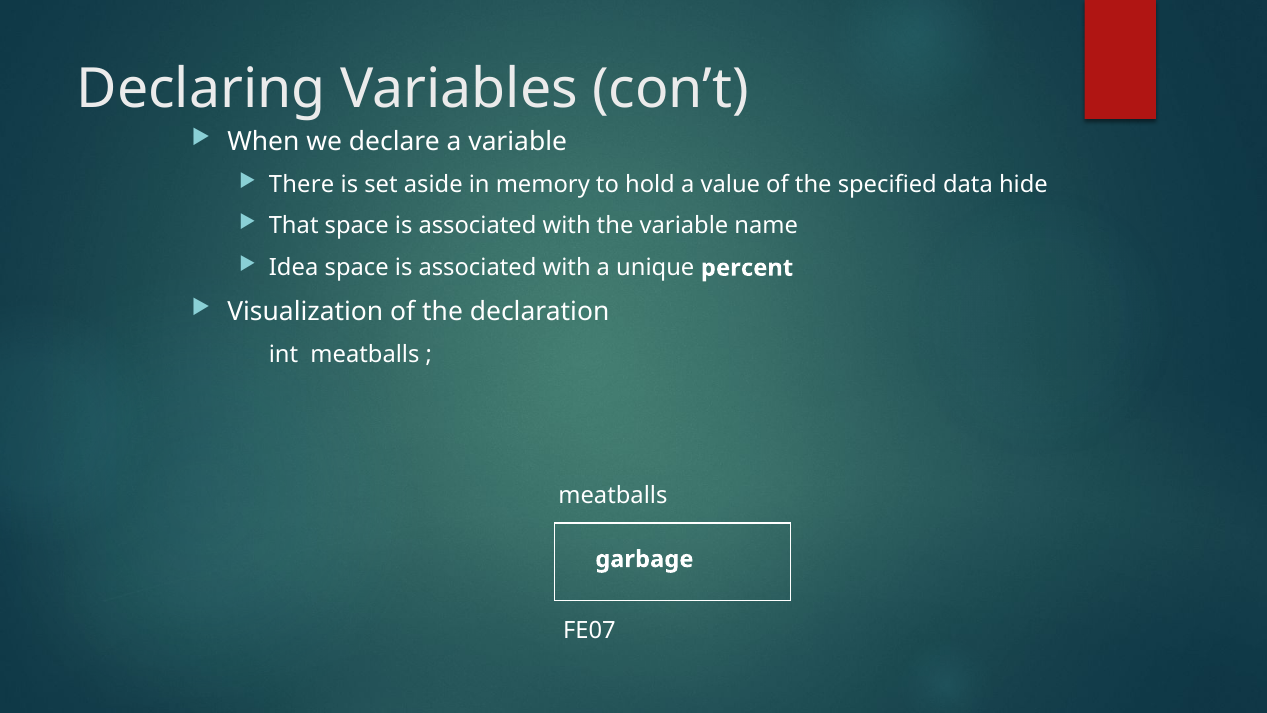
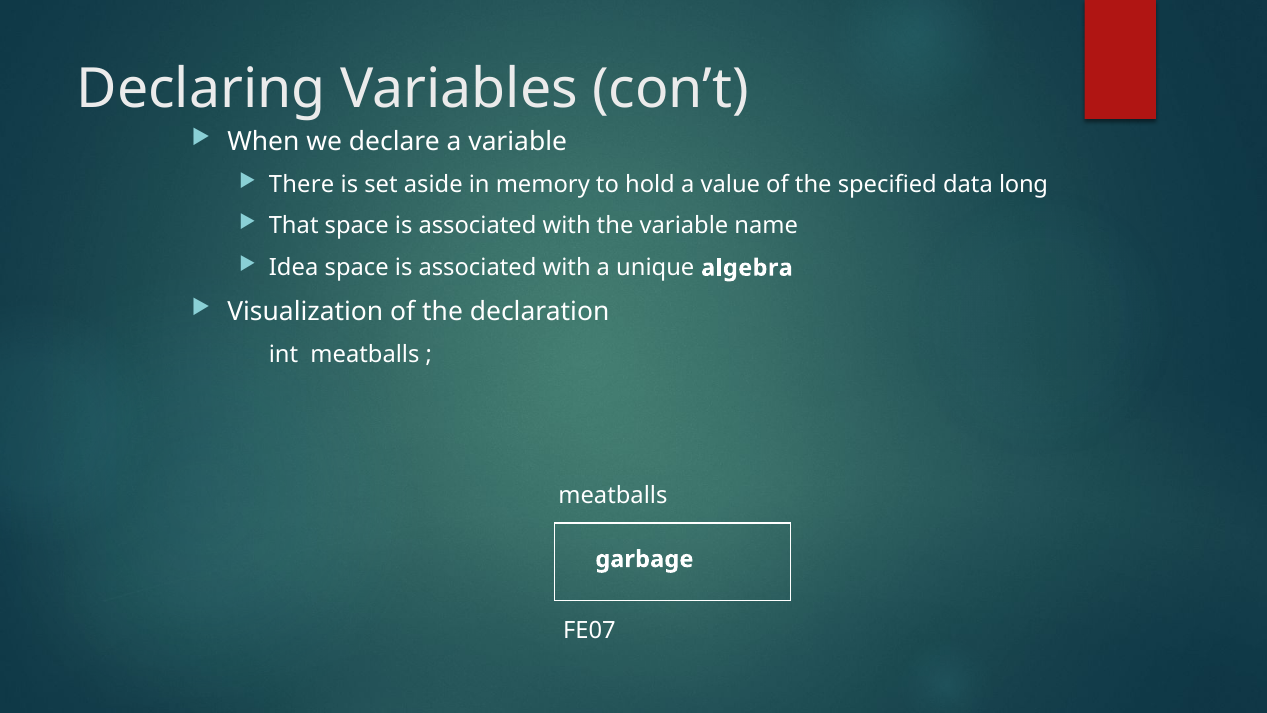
hide: hide -> long (1024, 184)
percent: percent -> algebra (747, 268)
